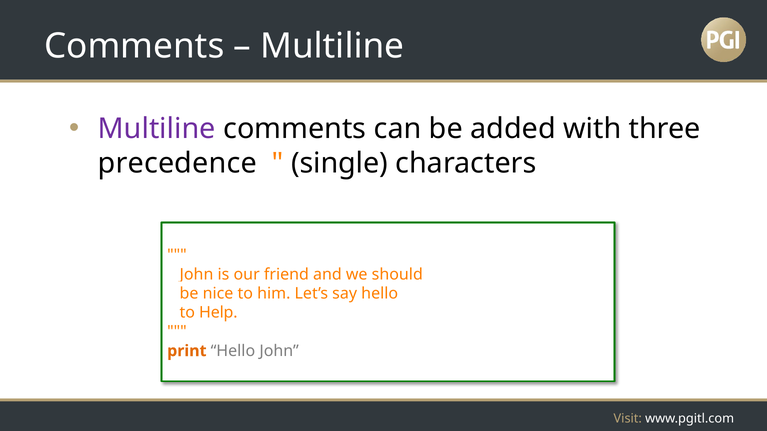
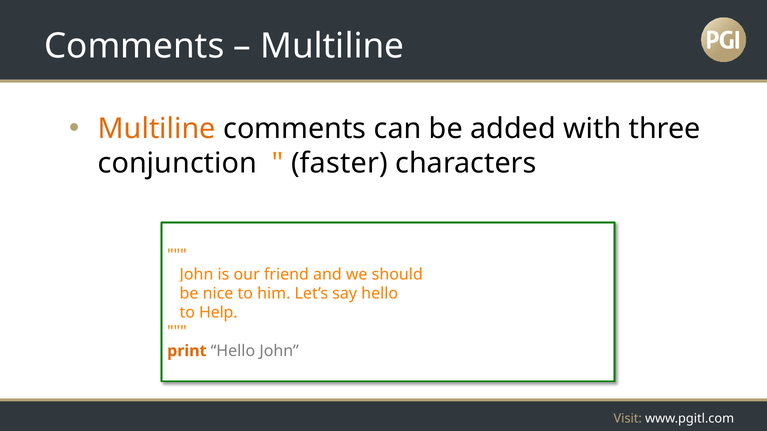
Multiline colour: purple -> orange (157, 129)
precedence: precedence -> conjunction (177, 164)
single: single -> faster (339, 164)
